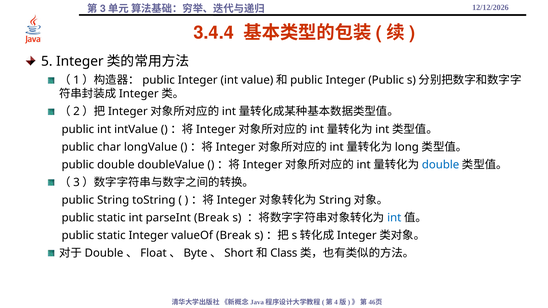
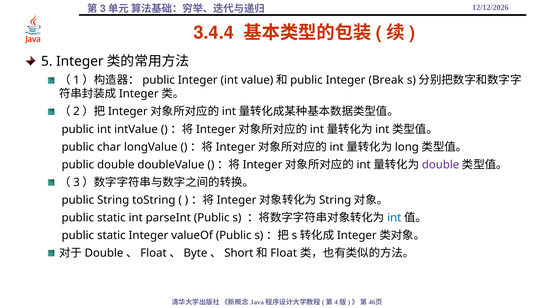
Integer Public: Public -> Break (386, 80)
double colour: blue -> purple (441, 165)
parseInt Break: Break -> Public (212, 218)
valueOf Break: Break -> Public (234, 236)
Class: Class -> Float (284, 253)
